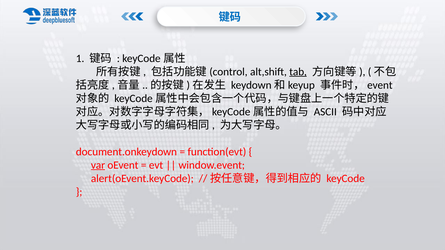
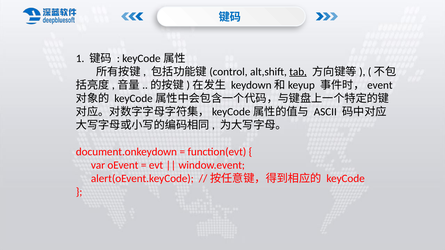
var underline: present -> none (98, 165)
